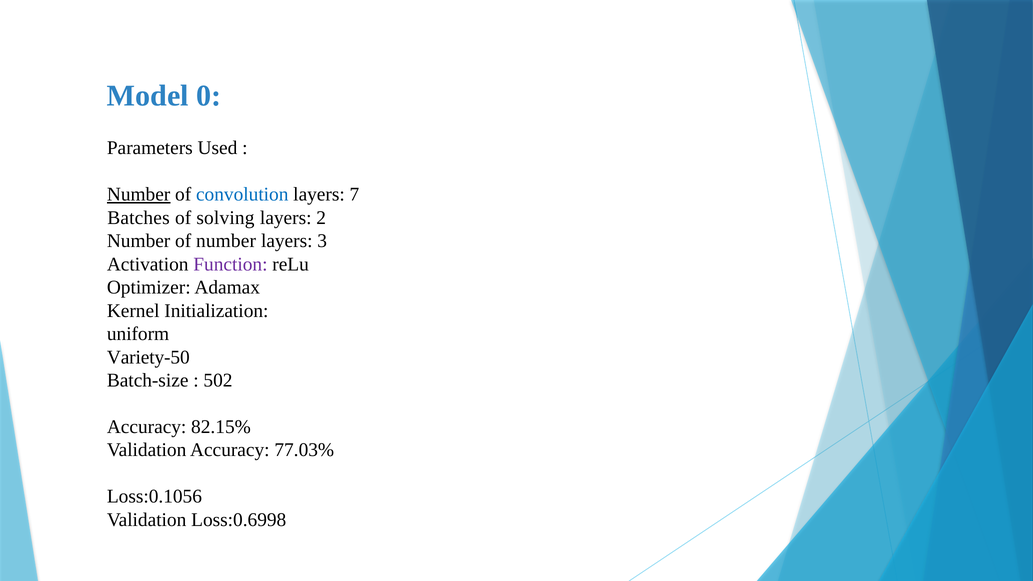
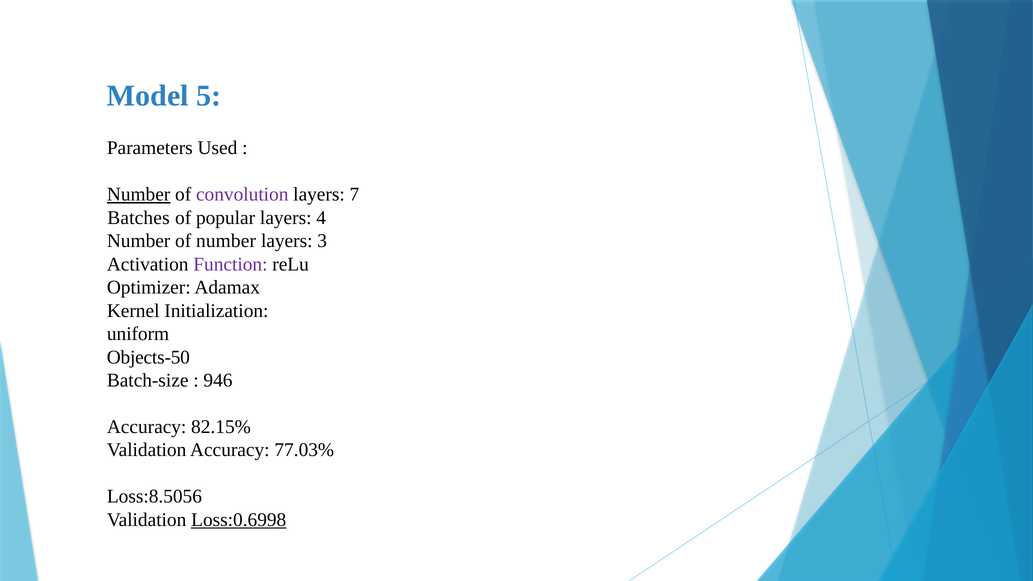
0: 0 -> 5 (209, 96)
convolution colour: blue -> purple (242, 194)
solving: solving -> popular (226, 218)
2: 2 -> 4 (321, 218)
Variety-50: Variety-50 -> Objects-50 (148, 357)
502: 502 -> 946 (218, 380)
Loss:0.1056: Loss:0.1056 -> Loss:8.5056 (154, 497)
Loss:0.6998 underline: none -> present (239, 520)
